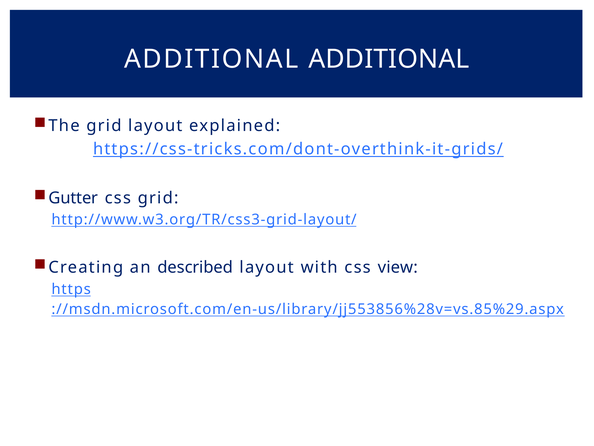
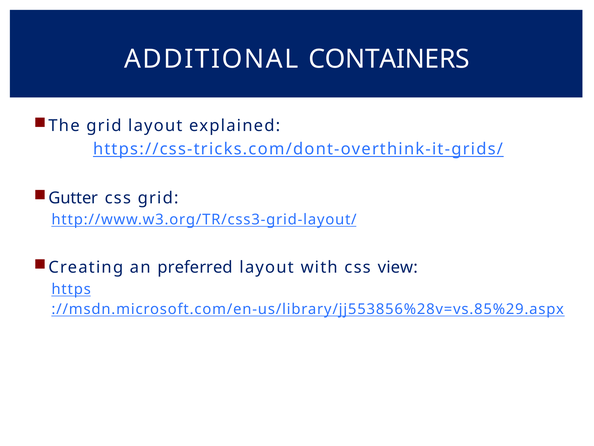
ADDITIONAL ADDITIONAL: ADDITIONAL -> CONTAINERS (389, 59)
described: described -> preferred (195, 267)
